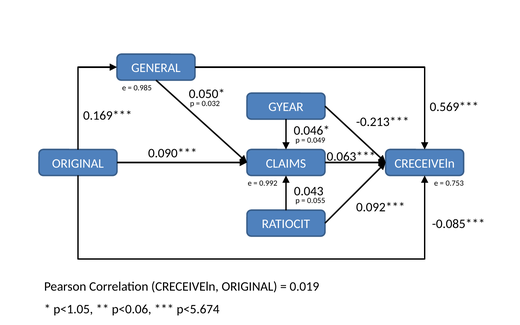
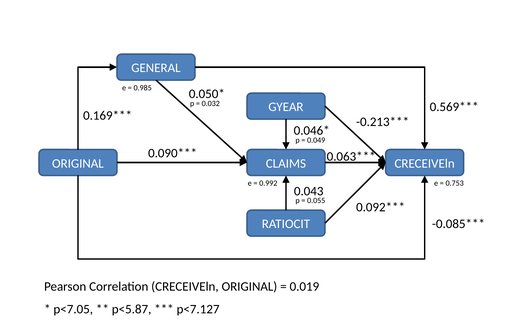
p<1.05: p<1.05 -> p<7.05 (73, 309)
p<0.06: p<0.06 -> p<5.87 (132, 309)
p<5.674: p<5.674 -> p<7.127 (198, 309)
